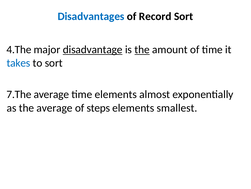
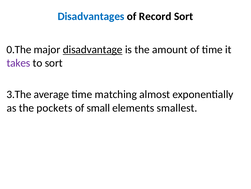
4.The: 4.The -> 0.The (19, 49)
the underline: present -> none (142, 49)
takes colour: blue -> purple (19, 63)
7.The: 7.The -> 3.The (19, 94)
time elements: elements -> matching (116, 94)
the average: average -> pockets (54, 107)
steps: steps -> small (98, 107)
